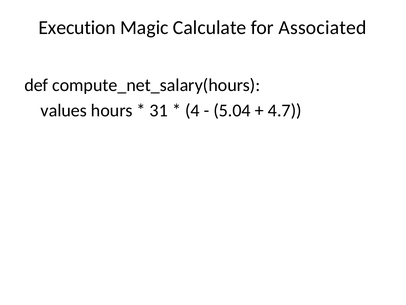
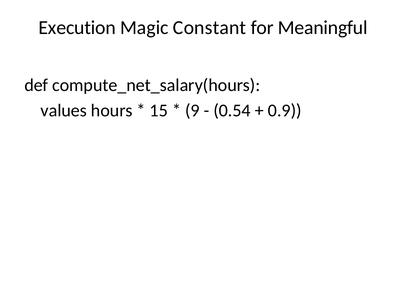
Calculate: Calculate -> Constant (210, 27)
Associated: Associated -> Meaningful (323, 27)
31: 31 -> 15 (159, 110)
4: 4 -> 9 (192, 110)
5.04: 5.04 -> 0.54 (232, 110)
4.7: 4.7 -> 0.9 (285, 110)
